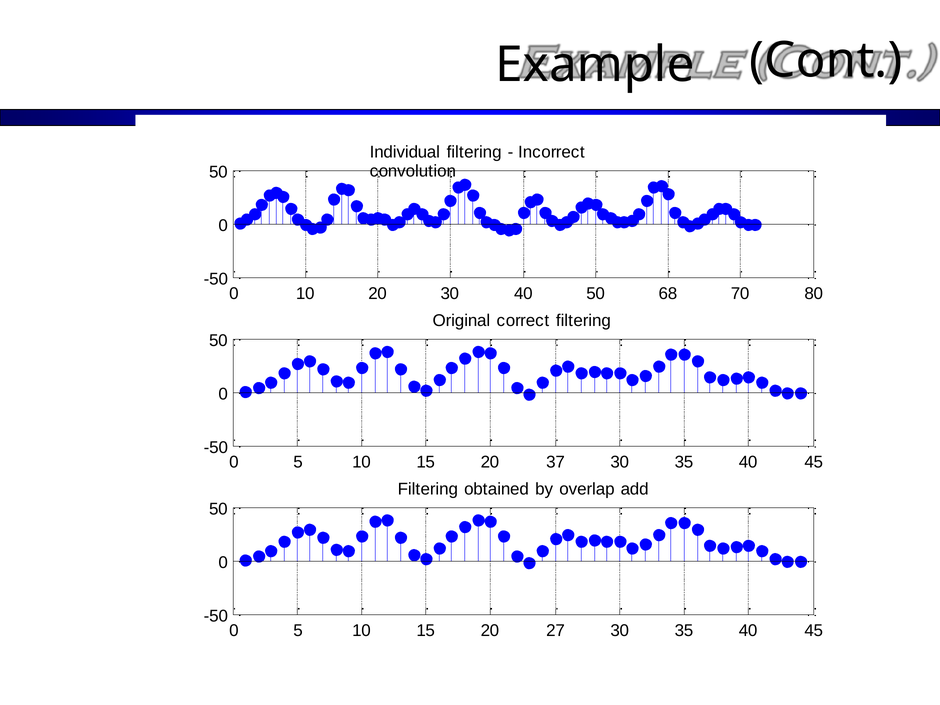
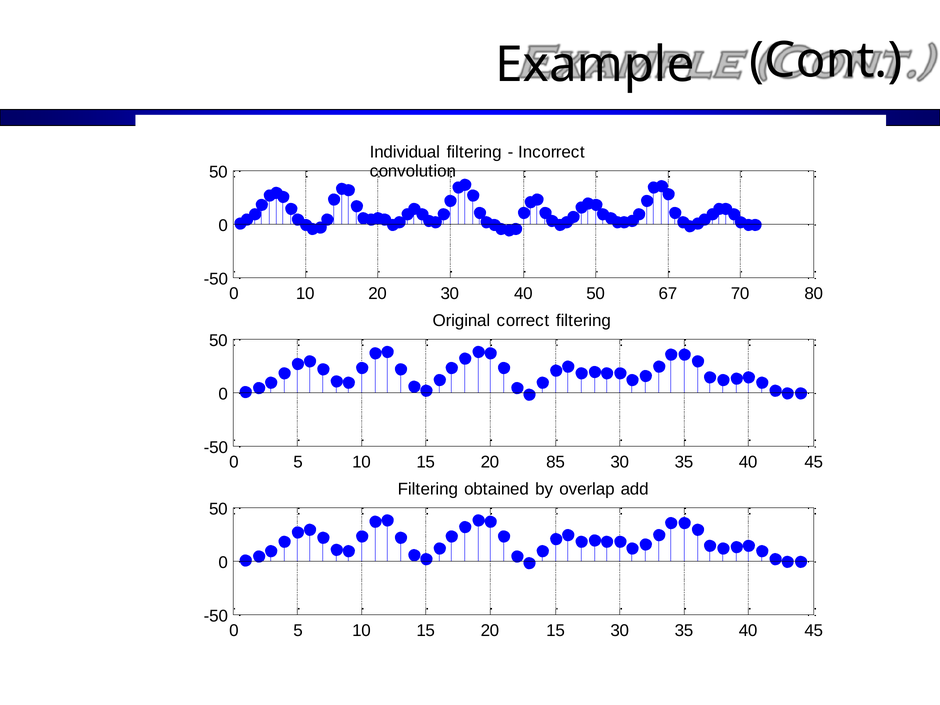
68: 68 -> 67 (668, 294)
37: 37 -> 85 (556, 462)
20 27: 27 -> 15 (556, 631)
